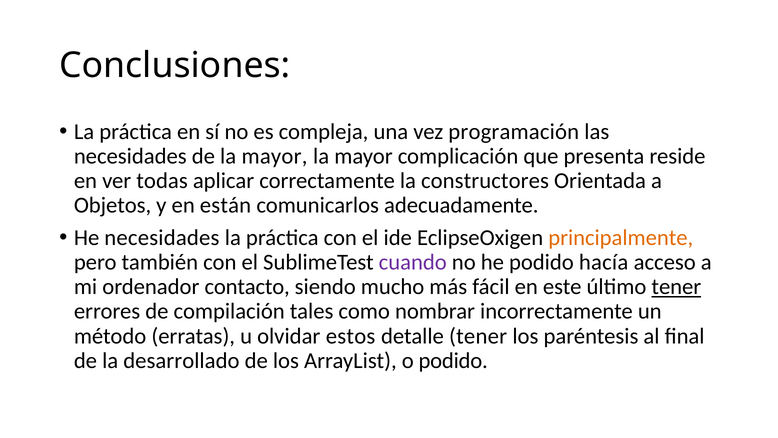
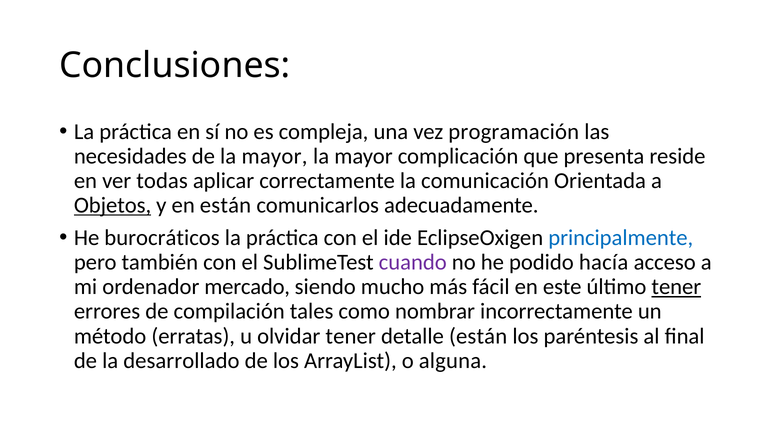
constructores: constructores -> comunicación (485, 181)
Objetos underline: none -> present (113, 205)
He necesidades: necesidades -> burocráticos (162, 238)
principalmente colour: orange -> blue (621, 238)
contacto: contacto -> mercado (247, 287)
olvidar estos: estos -> tener (351, 336)
detalle tener: tener -> están (478, 336)
o podido: podido -> alguna (453, 360)
